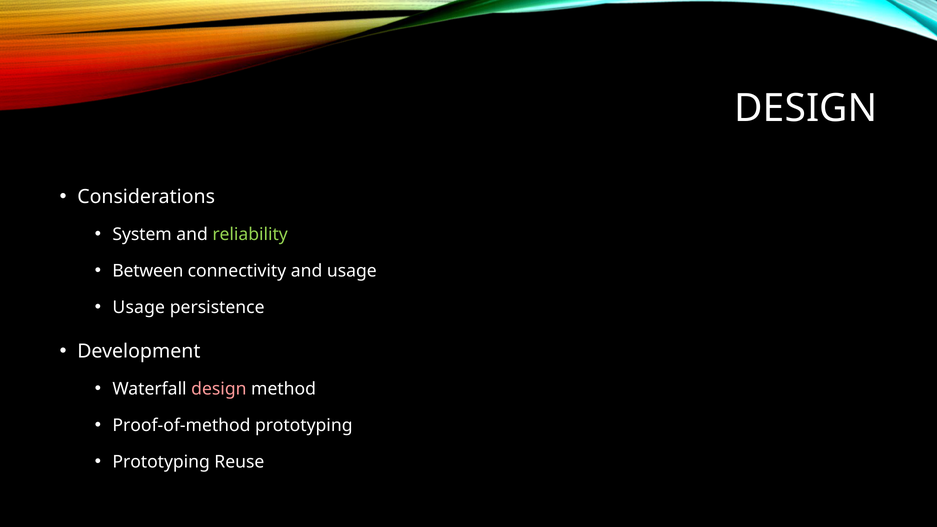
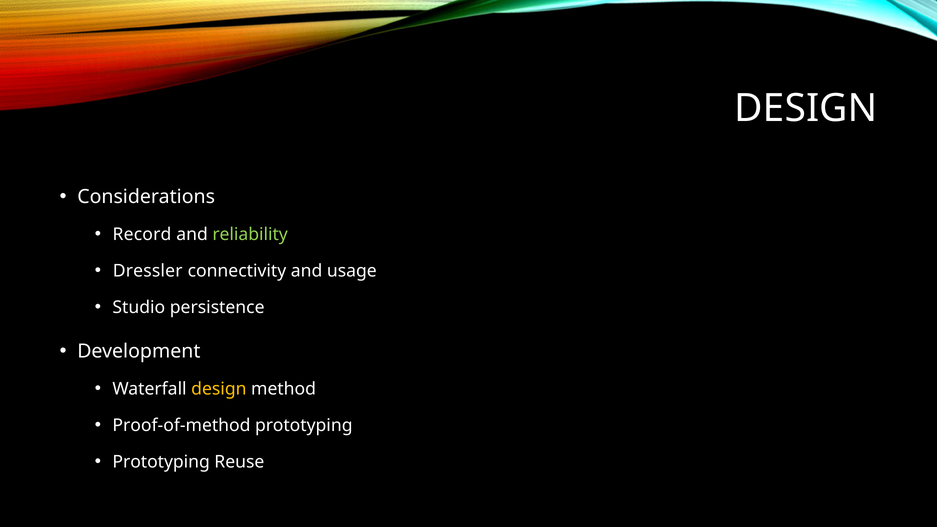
System: System -> Record (142, 234)
Between: Between -> Dressler (148, 271)
Usage: Usage -> Studio (139, 307)
design colour: pink -> yellow (219, 389)
